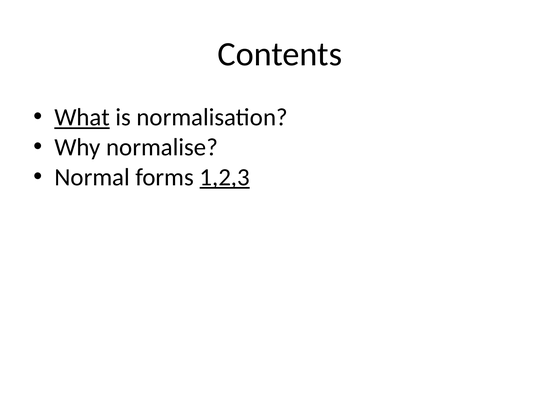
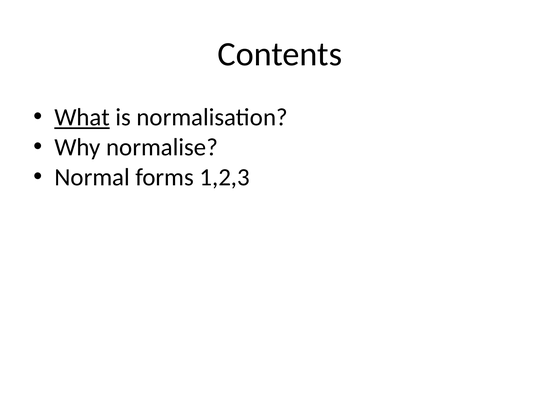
1,2,3 underline: present -> none (225, 177)
